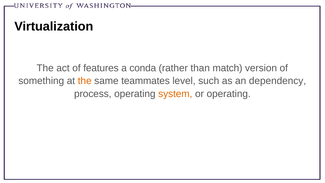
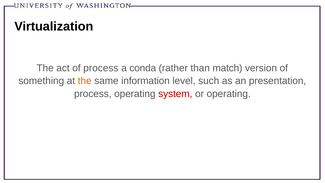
of features: features -> process (101, 68)
teammates: teammates -> information (146, 81)
dependency: dependency -> presentation (278, 81)
system colour: orange -> red (175, 94)
